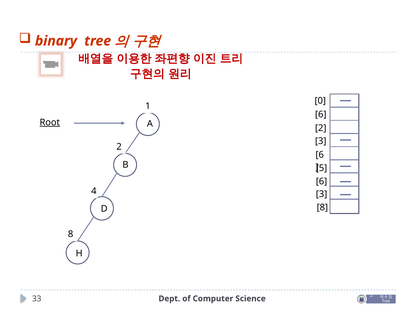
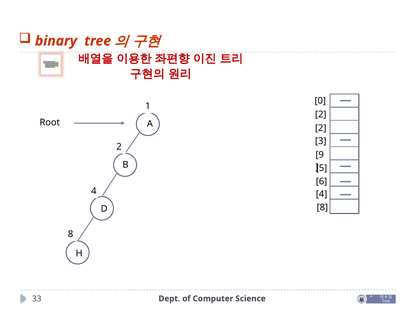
6: 6 -> 2 (321, 114)
Root underline: present -> none (50, 122)
6: 6 -> 9 (320, 155)
3: 3 -> 4 (322, 194)
